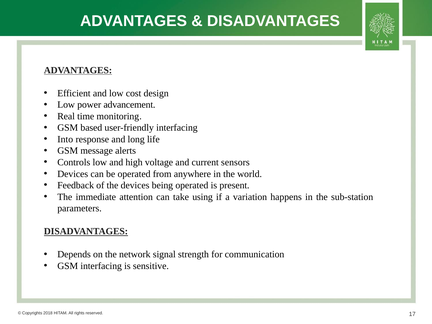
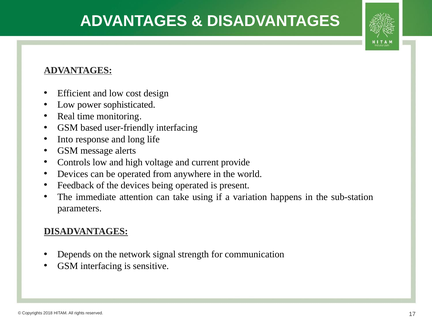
advancement: advancement -> sophisticated (129, 105)
sensors: sensors -> provide (235, 162)
